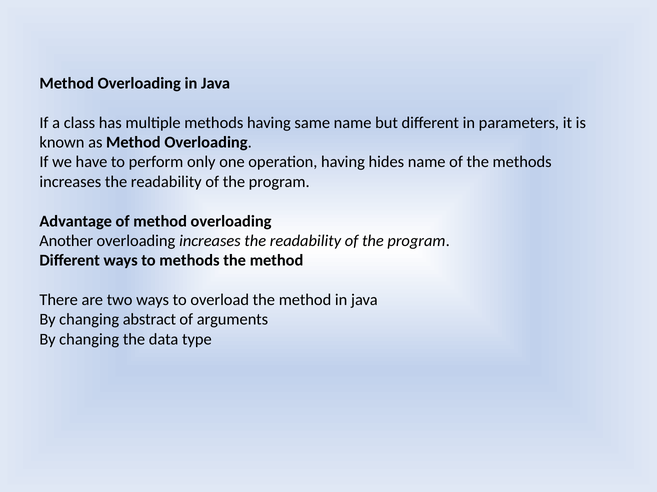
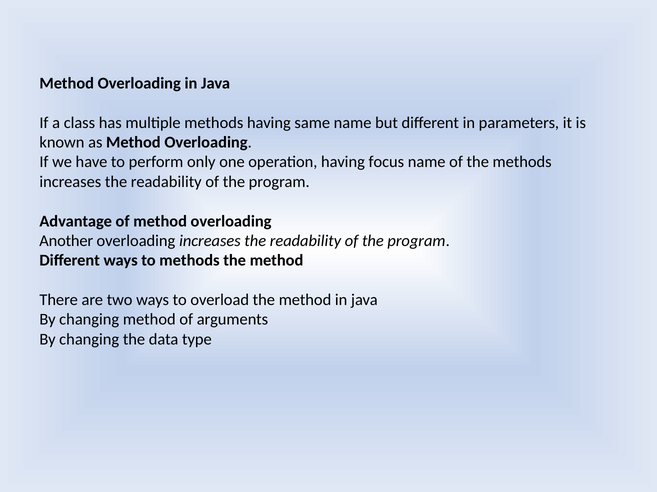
hides: hides -> focus (386, 162)
changing abstract: abstract -> method (149, 320)
